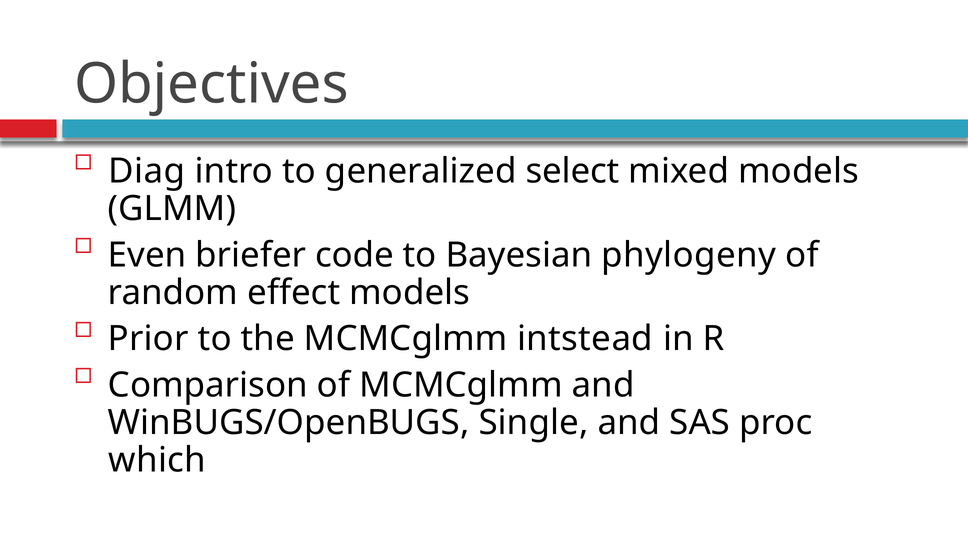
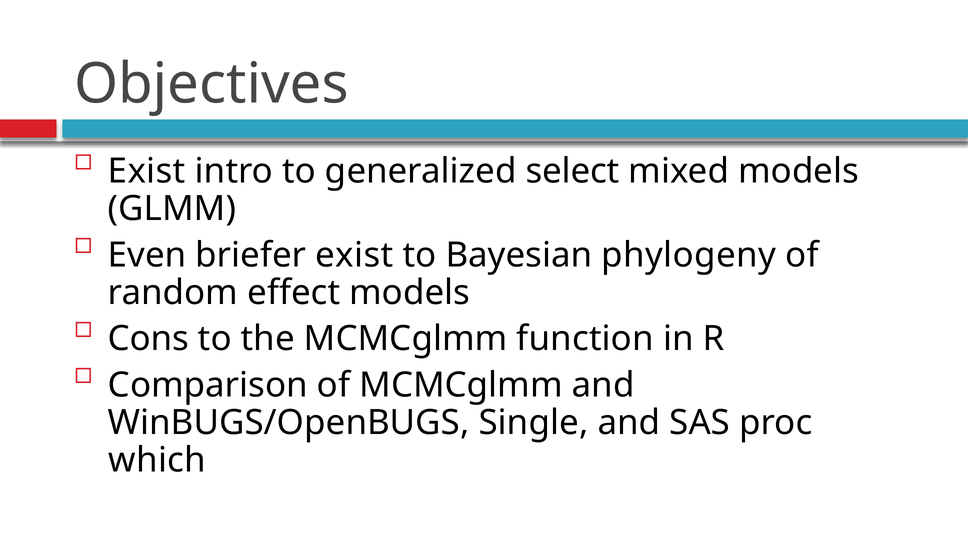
Diag: Diag -> Exist (147, 171)
briefer code: code -> exist (354, 255)
Prior: Prior -> Cons (148, 339)
intstead: intstead -> function (585, 339)
